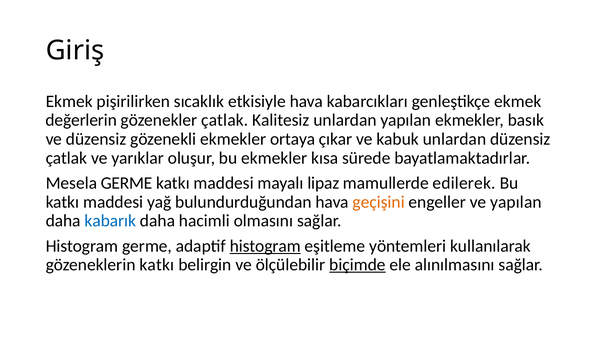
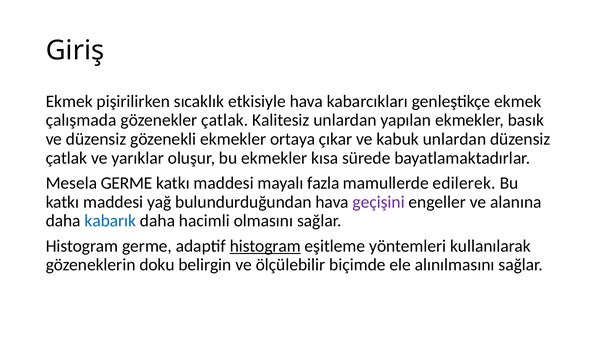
değerlerin: değerlerin -> çalışmada (81, 120)
lipaz: lipaz -> fazla (323, 183)
geçişini colour: orange -> purple (379, 202)
ve yapılan: yapılan -> alanına (516, 202)
gözeneklerin katkı: katkı -> doku (157, 265)
biçimde underline: present -> none (357, 265)
